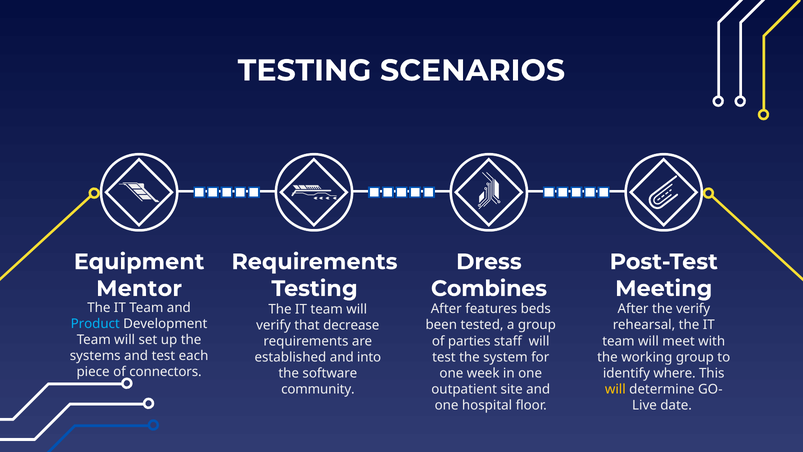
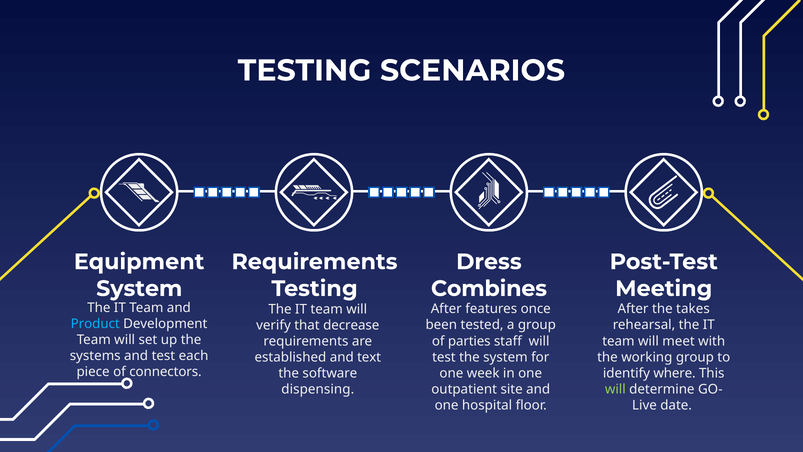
Mentor: Mentor -> System (139, 288)
beds: beds -> once (536, 309)
the verify: verify -> takes (693, 309)
into: into -> text (369, 357)
will colour: yellow -> light green (615, 389)
community: community -> dispensing (318, 389)
